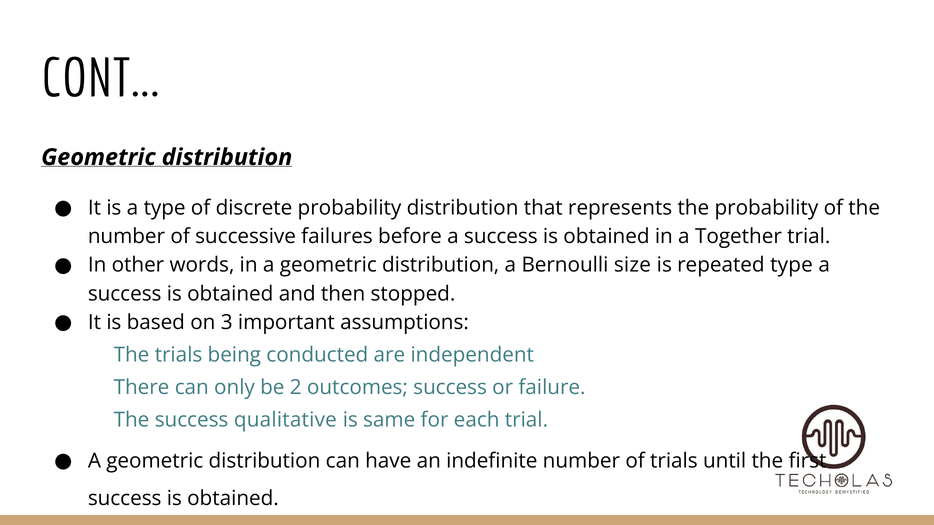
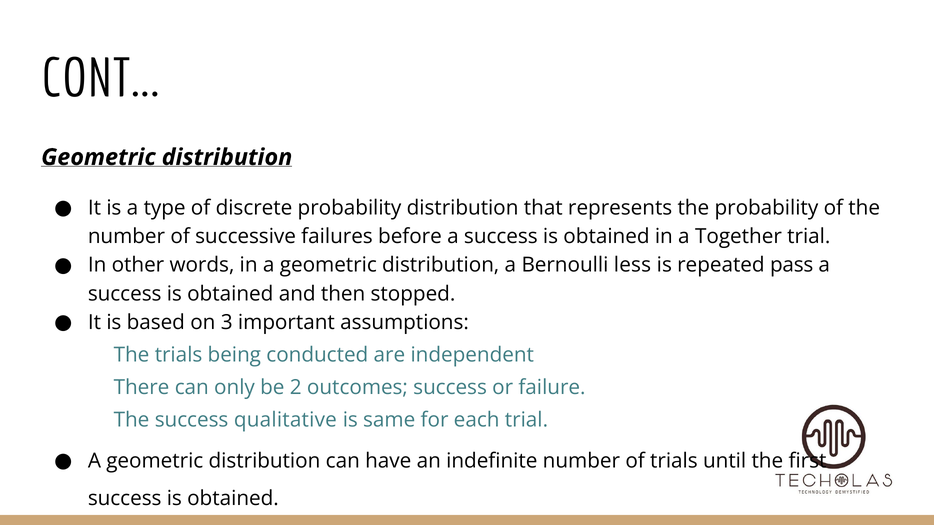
size: size -> less (632, 265)
repeated type: type -> pass (792, 265)
